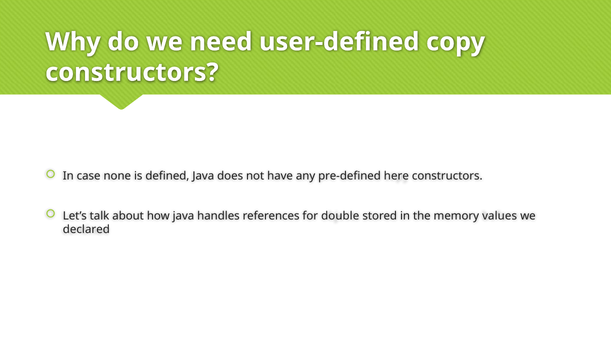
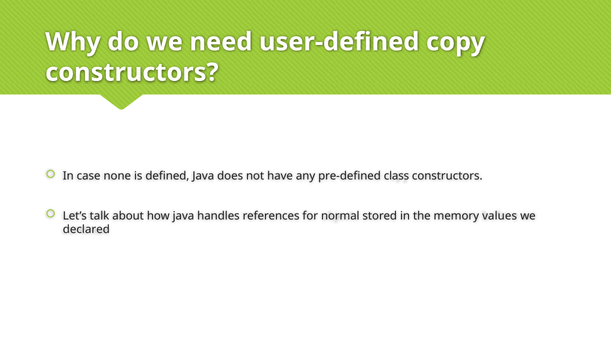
here: here -> class (396, 177)
double: double -> normal (340, 216)
